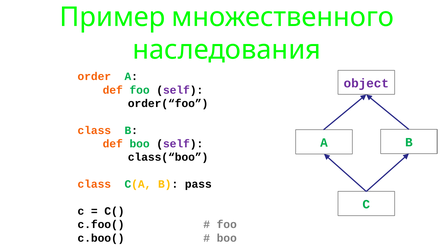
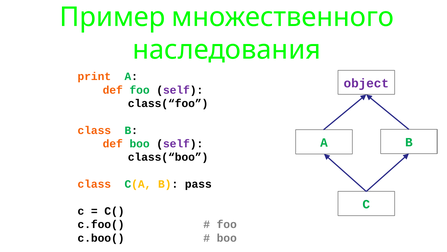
order: order -> print (94, 76)
order(“foo: order(“foo -> class(“foo (168, 103)
